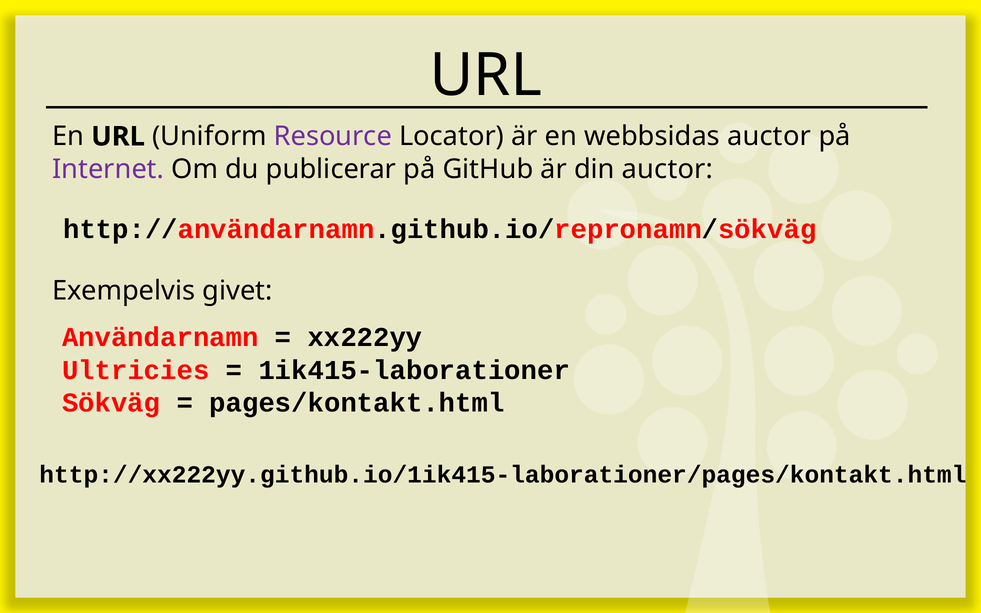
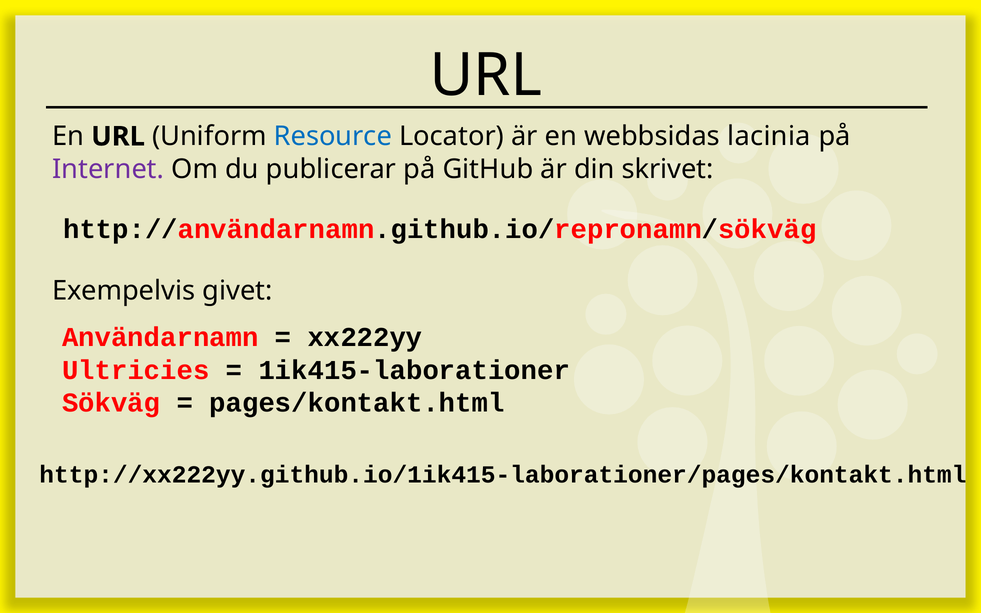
Resource colour: purple -> blue (333, 137)
webbsidas auctor: auctor -> lacinia (769, 137)
din auctor: auctor -> skrivet (668, 169)
